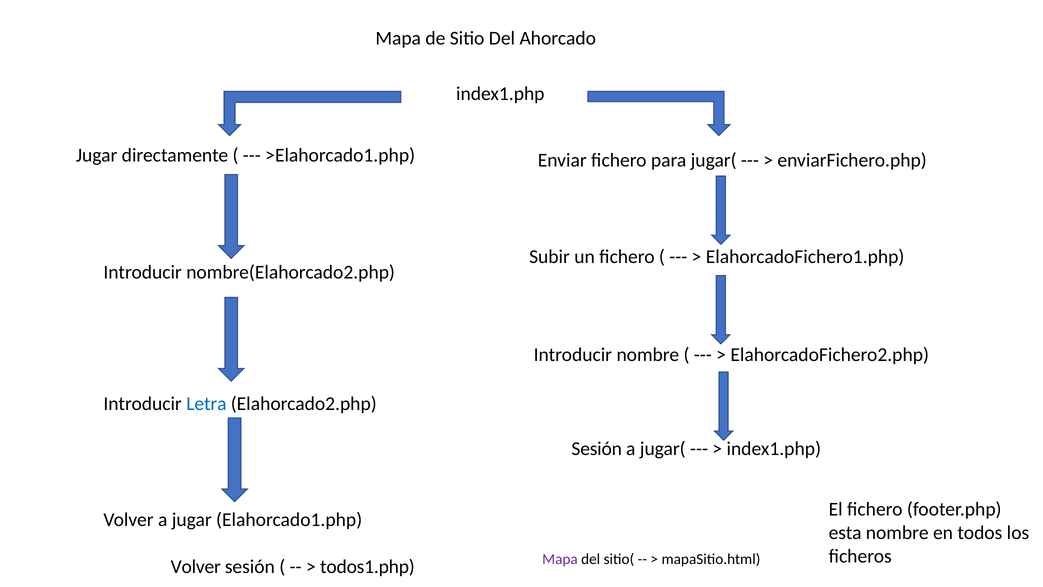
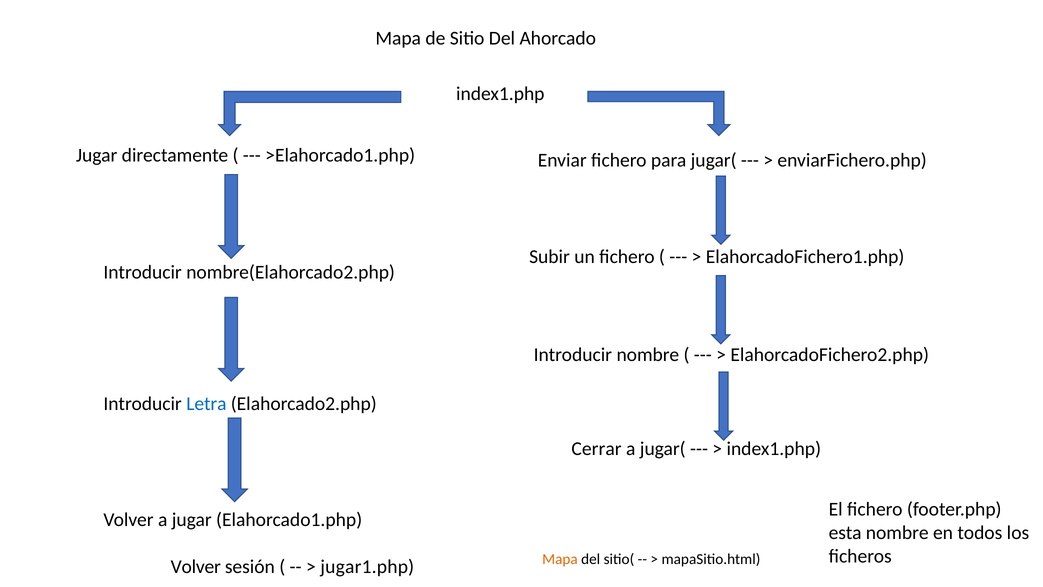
Sesión: Sesión -> Cerrar (597, 448)
Mapa colour: purple -> orange (560, 559)
todos1.php: todos1.php -> jugar1.php (367, 566)
